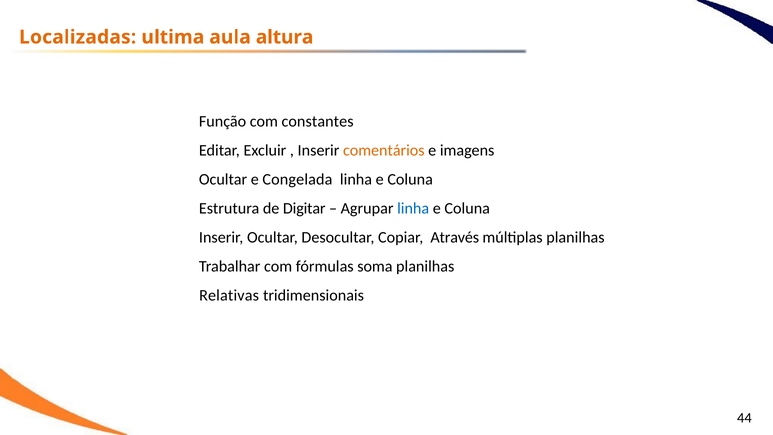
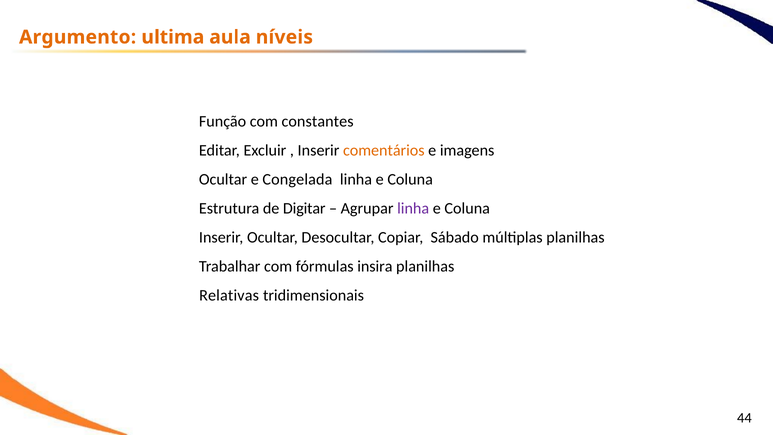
Localizadas: Localizadas -> Argumento (78, 37)
altura: altura -> níveis (284, 37)
linha colour: blue -> purple (413, 208)
Através: Através -> Sábado (455, 237)
soma: soma -> insira (375, 266)
